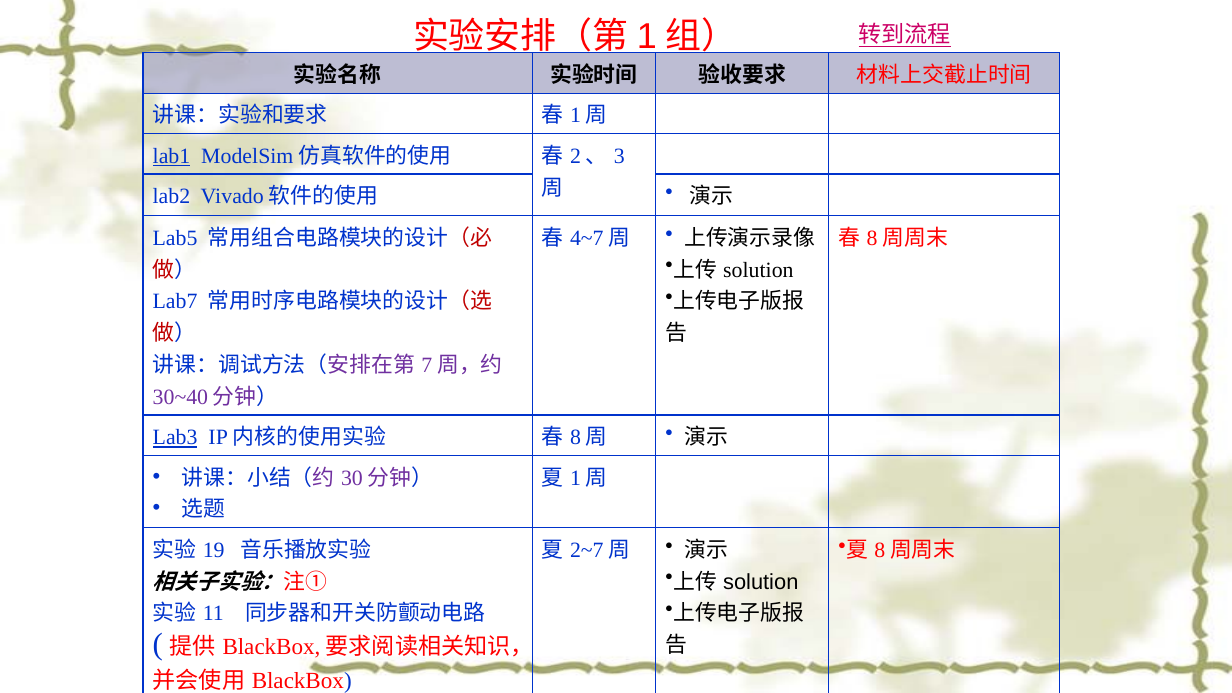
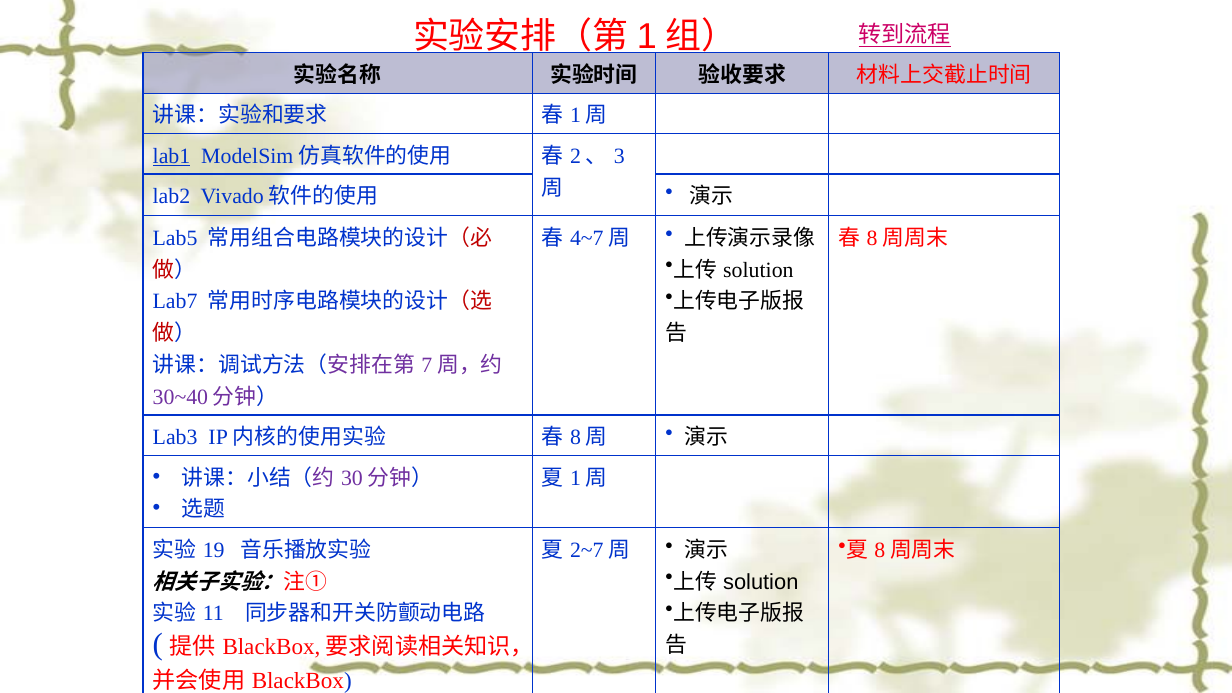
Lab3 underline: present -> none (175, 438)
